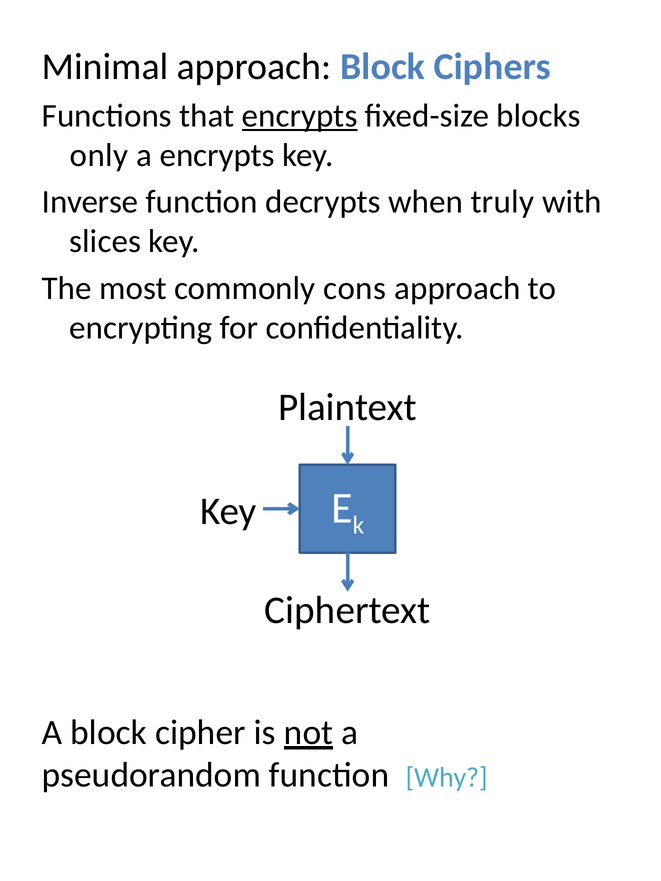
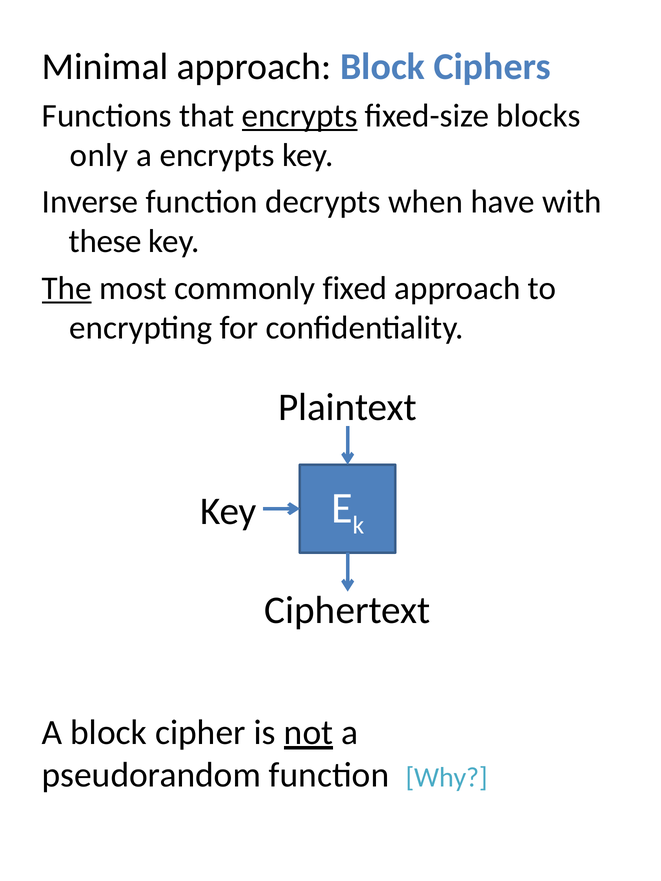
truly: truly -> have (503, 202)
slices: slices -> these (105, 242)
The underline: none -> present (67, 288)
cons: cons -> fixed (355, 288)
